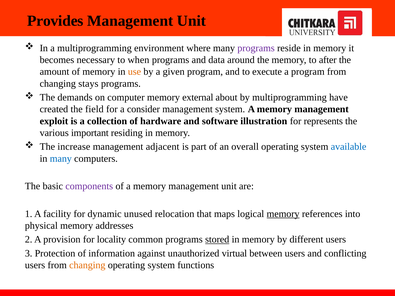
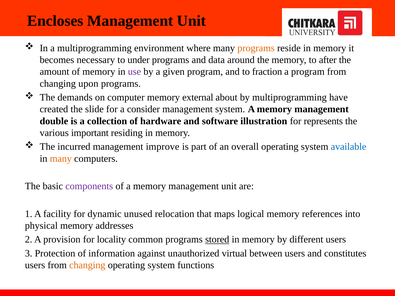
Provides: Provides -> Encloses (55, 21)
programs colour: purple -> orange (256, 48)
when: when -> under (139, 60)
use colour: orange -> purple (134, 72)
execute: execute -> fraction (267, 72)
stays: stays -> upon (88, 84)
field: field -> slide (94, 109)
exploit: exploit -> double (54, 121)
increase: increase -> incurred (74, 147)
adjacent: adjacent -> improve (163, 147)
many colour: blue -> orange (61, 159)
memory underline: present -> none (283, 214)
conflicting: conflicting -> constitutes (345, 253)
